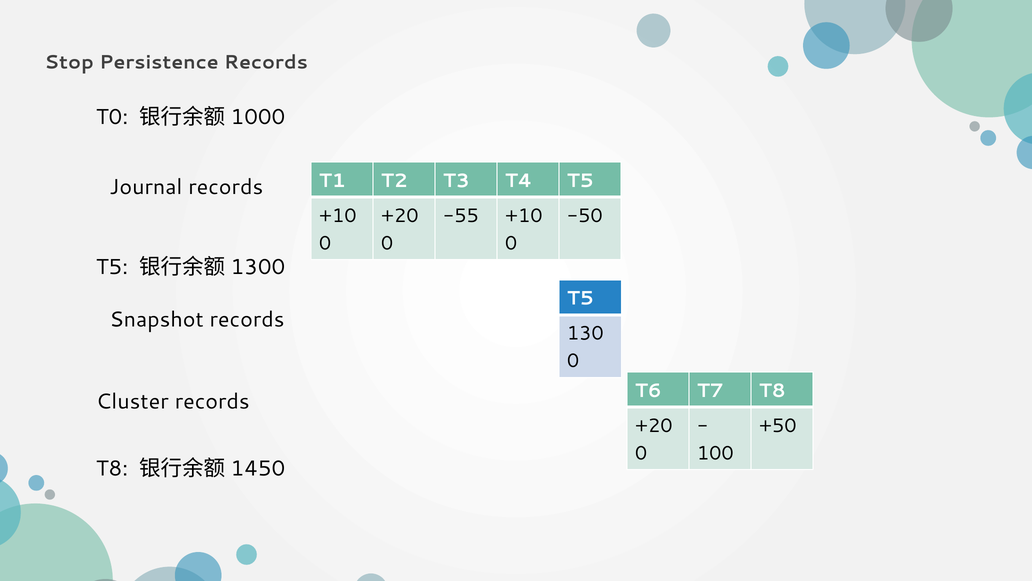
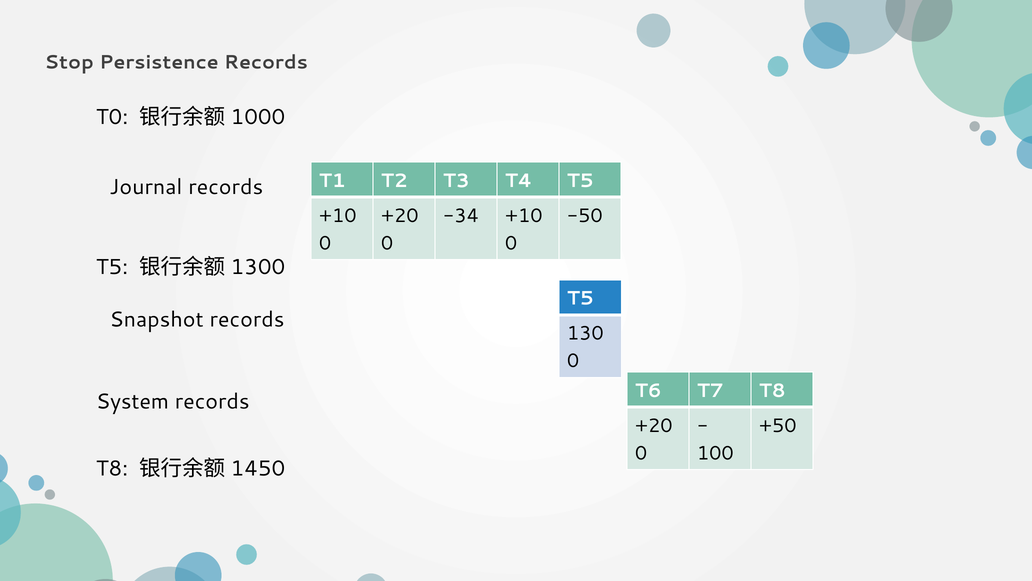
-55: -55 -> -34 (461, 216)
Cluster: Cluster -> System (132, 401)
